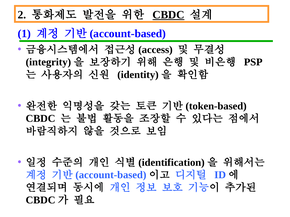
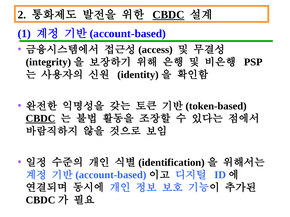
CBDC underline: none -> present (41, 119)
